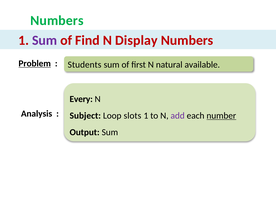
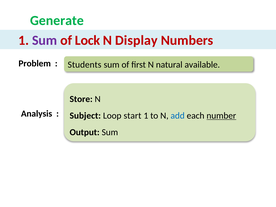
Numbers: Numbers -> Generate (57, 21)
Find: Find -> Lock (88, 40)
Problem underline: present -> none (35, 63)
Every: Every -> Store (81, 99)
slots: slots -> start (132, 116)
add colour: purple -> blue (178, 116)
